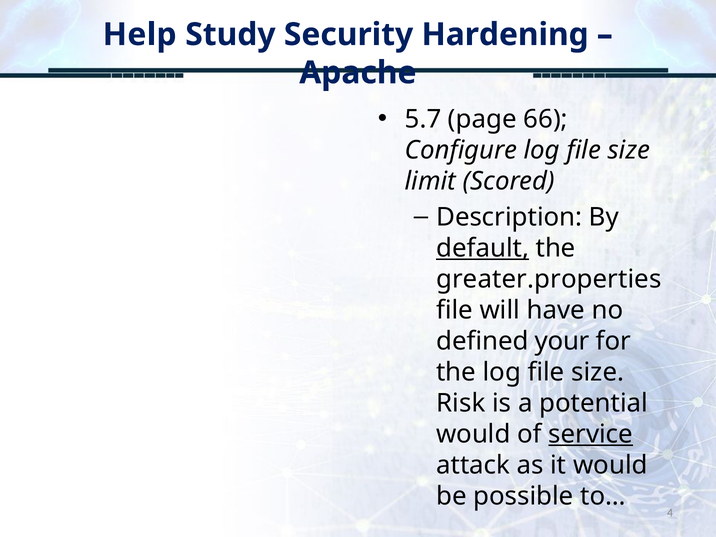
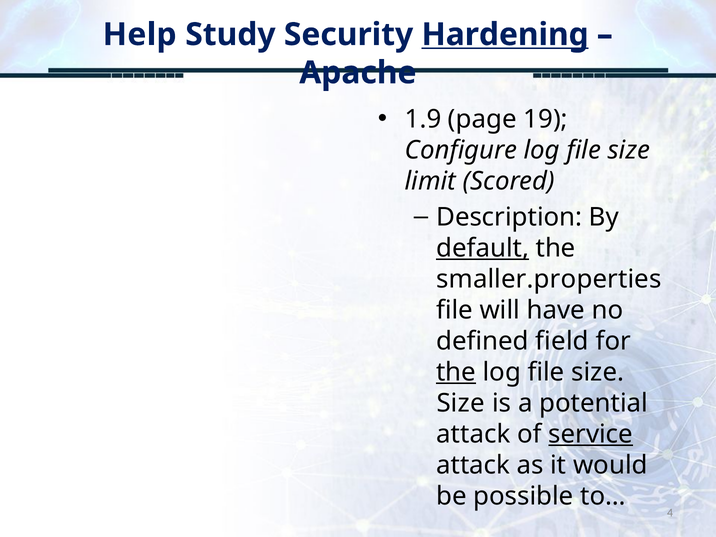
Hardening underline: none -> present (505, 35)
5.7: 5.7 -> 1.9 (423, 119)
66: 66 -> 19 (546, 119)
greater.properties: greater.properties -> smaller.properties (549, 279)
your: your -> field (562, 341)
the underline: none -> present (456, 372)
Risk: Risk -> Size (461, 403)
would: would -> attack (473, 434)
